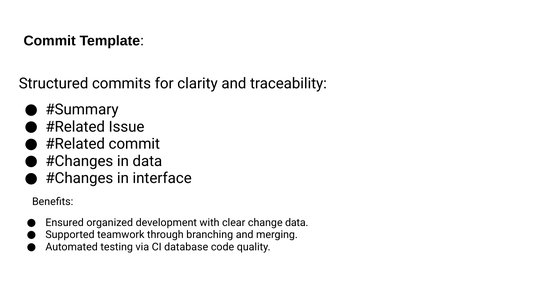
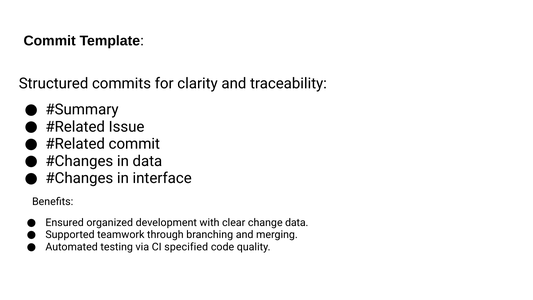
database: database -> specified (186, 247)
